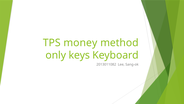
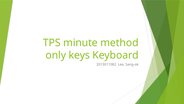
money: money -> minute (80, 43)
